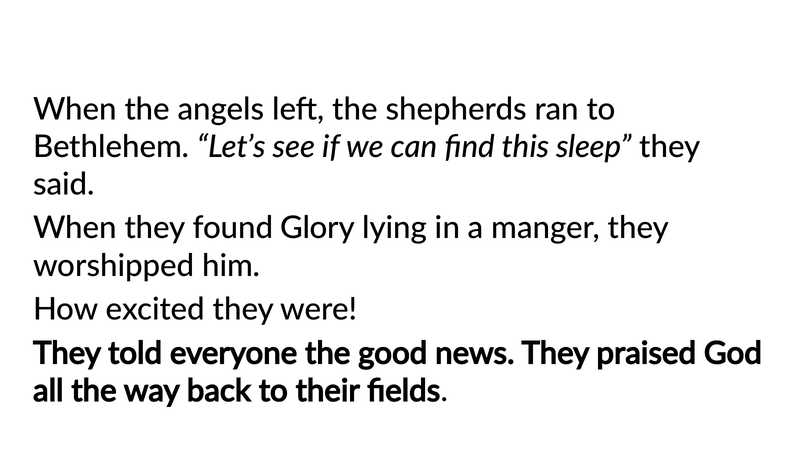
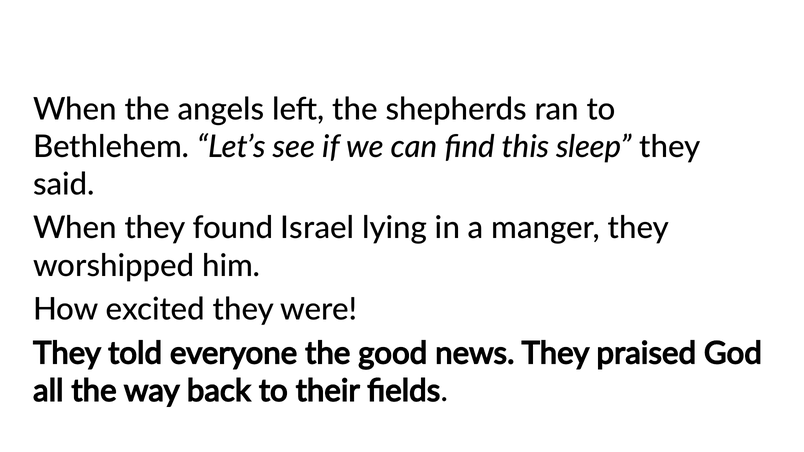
Glory: Glory -> Israel (317, 228)
